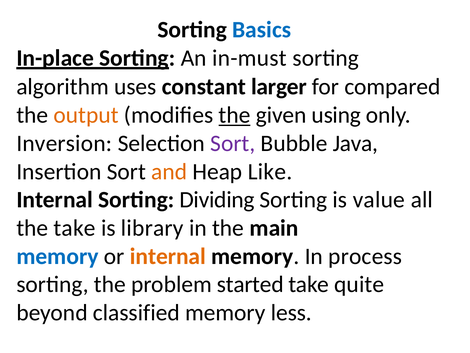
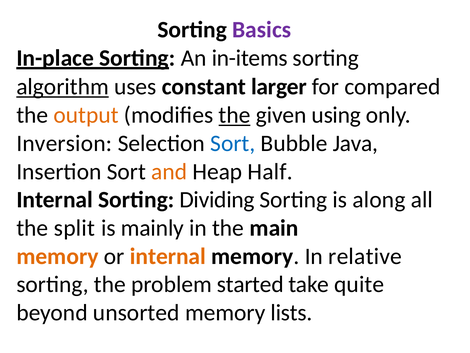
Basics colour: blue -> purple (262, 30)
in-must: in-must -> in-items (250, 58)
algorithm underline: none -> present (63, 87)
Sort colour: purple -> blue (233, 143)
Like: Like -> Half (270, 171)
value: value -> along (379, 200)
the take: take -> split (75, 228)
library: library -> mainly (152, 228)
memory colour: blue -> orange (57, 256)
process: process -> relative (365, 256)
classified: classified -> unsorted (136, 312)
less: less -> lists (291, 312)
